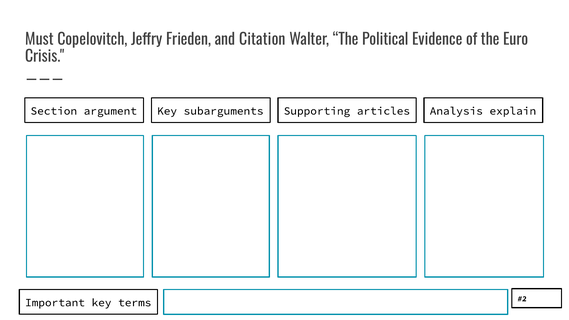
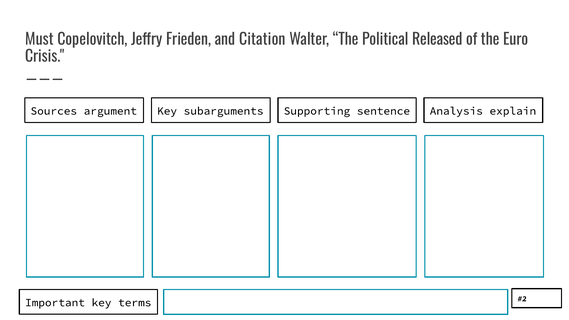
Evidence: Evidence -> Released (437, 40)
Section: Section -> Sources (54, 111)
articles: articles -> sentence (383, 111)
